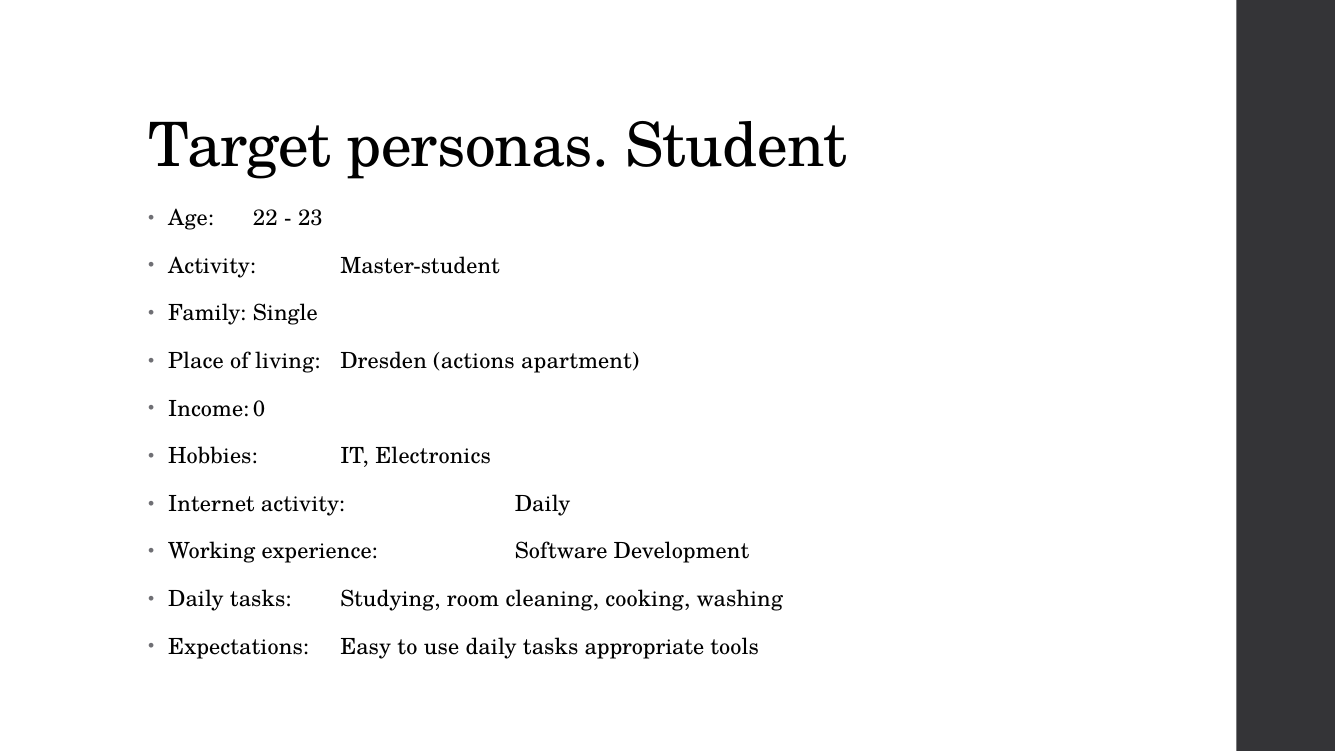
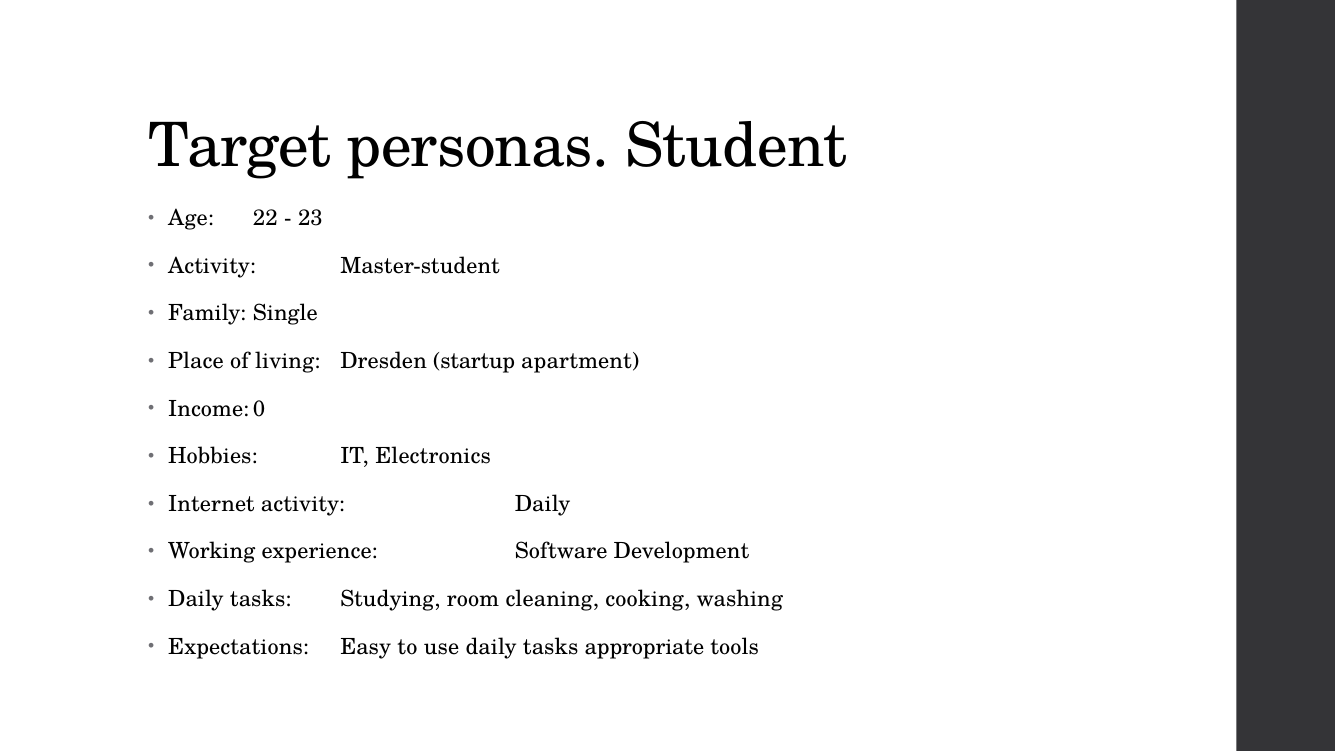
actions: actions -> startup (474, 361)
